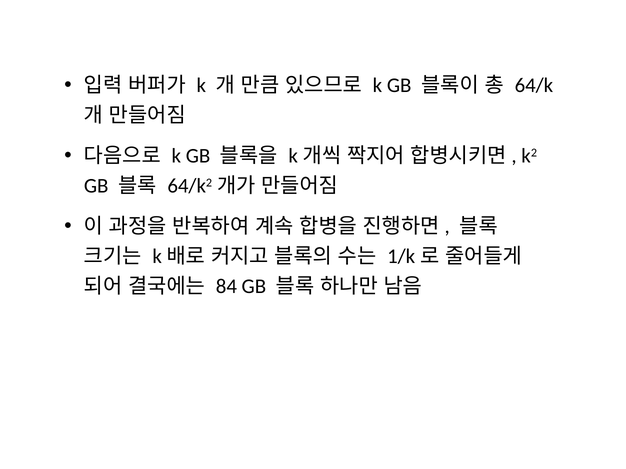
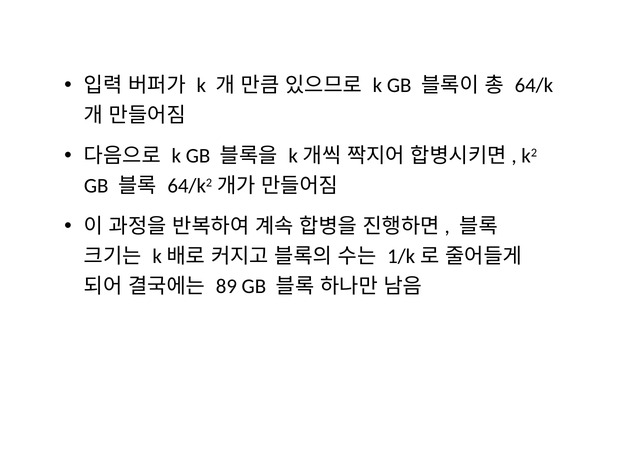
84: 84 -> 89 (226, 287)
